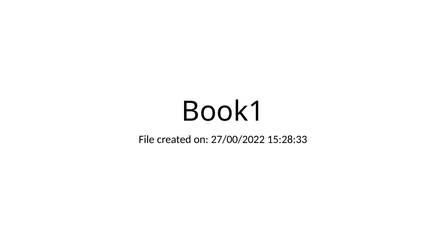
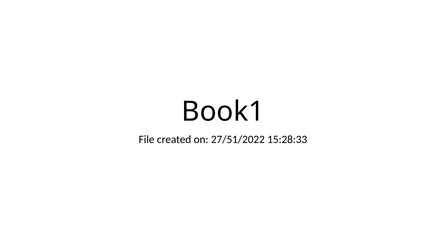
27/00/2022: 27/00/2022 -> 27/51/2022 (238, 139)
